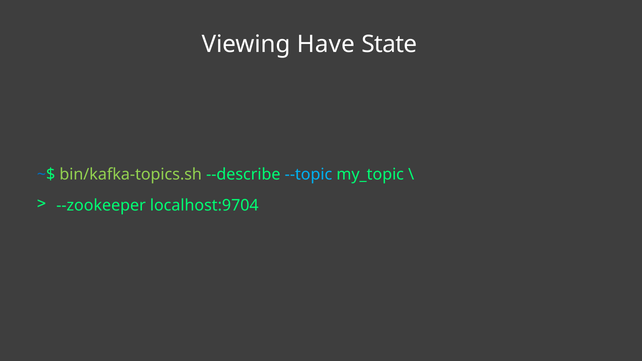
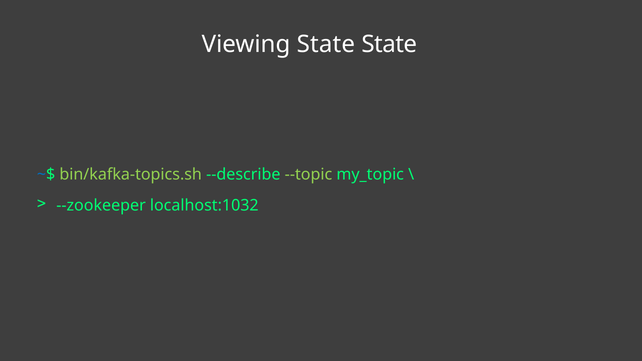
Viewing Have: Have -> State (326, 44)
--topic colour: light blue -> light green (308, 174)
localhost:9704: localhost:9704 -> localhost:1032 (204, 206)
